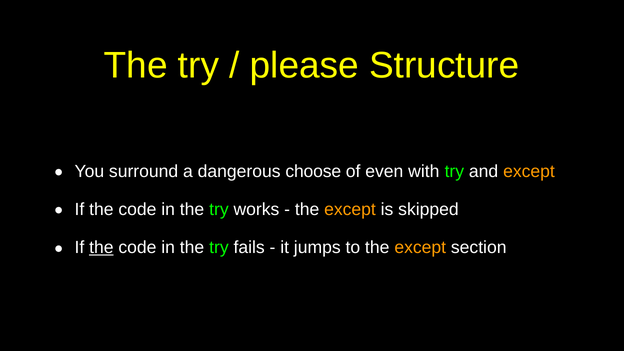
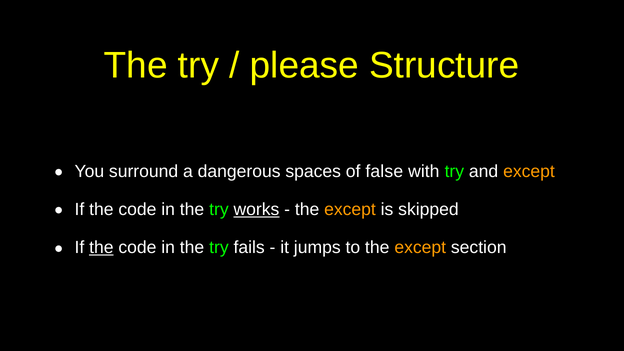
choose: choose -> spaces (313, 171)
even: even -> false (384, 171)
works underline: none -> present (256, 209)
